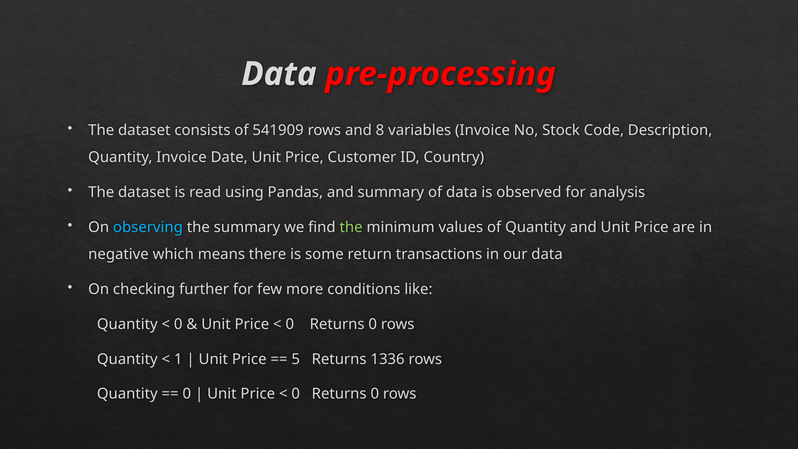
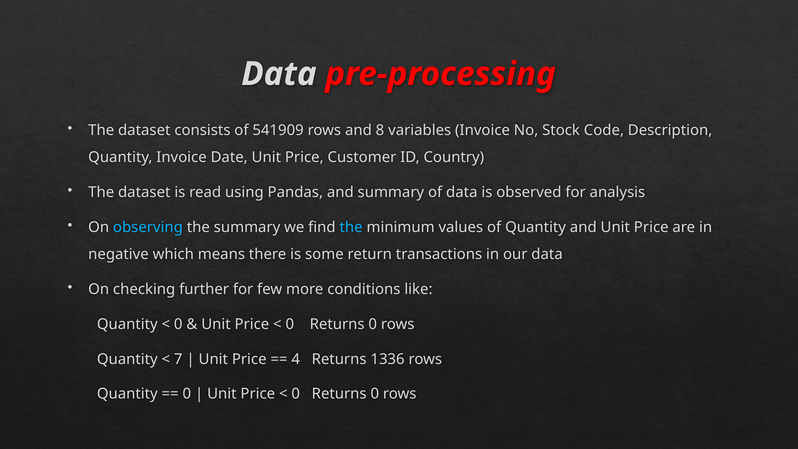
the colour: light green -> light blue (351, 227)
1: 1 -> 7 (178, 359)
5: 5 -> 4 (296, 359)
